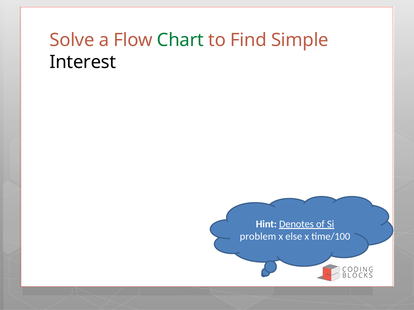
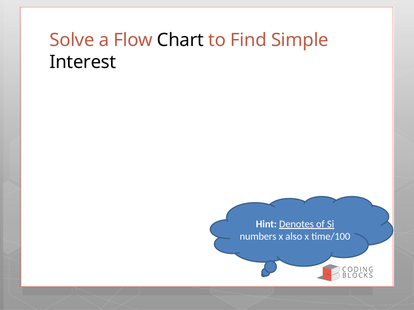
Chart colour: green -> black (180, 40)
problem: problem -> numbers (258, 237)
else: else -> also (294, 237)
